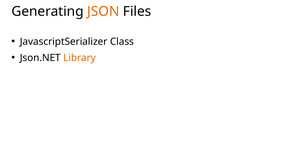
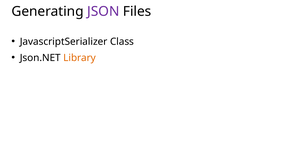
JSON colour: orange -> purple (103, 12)
